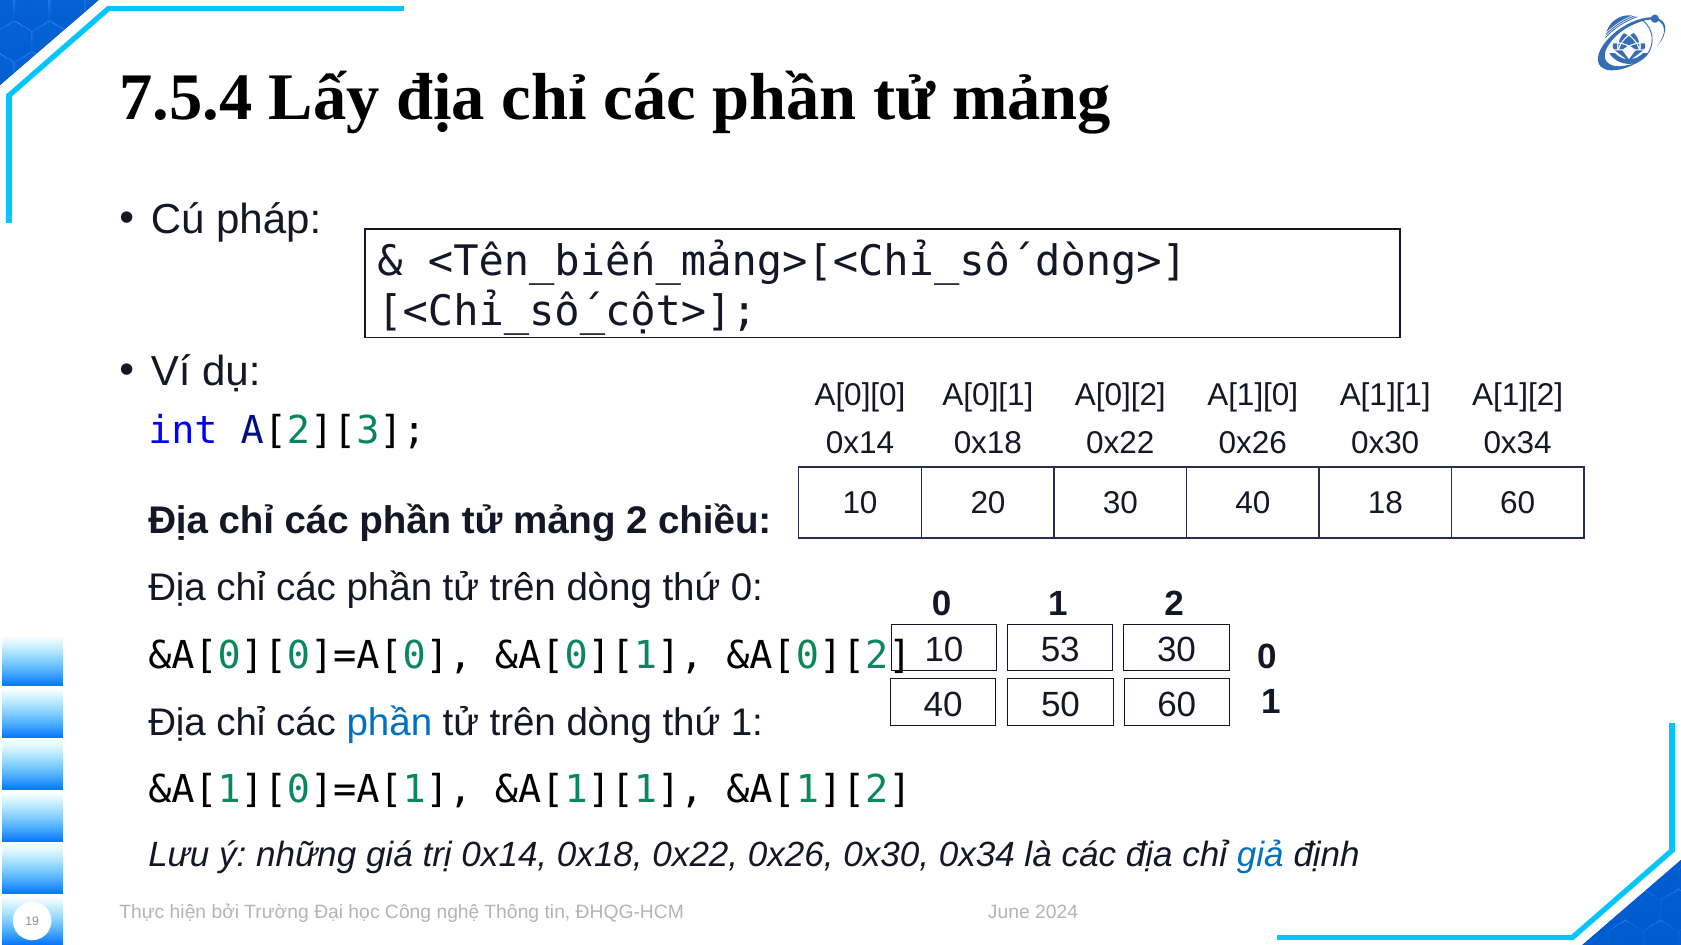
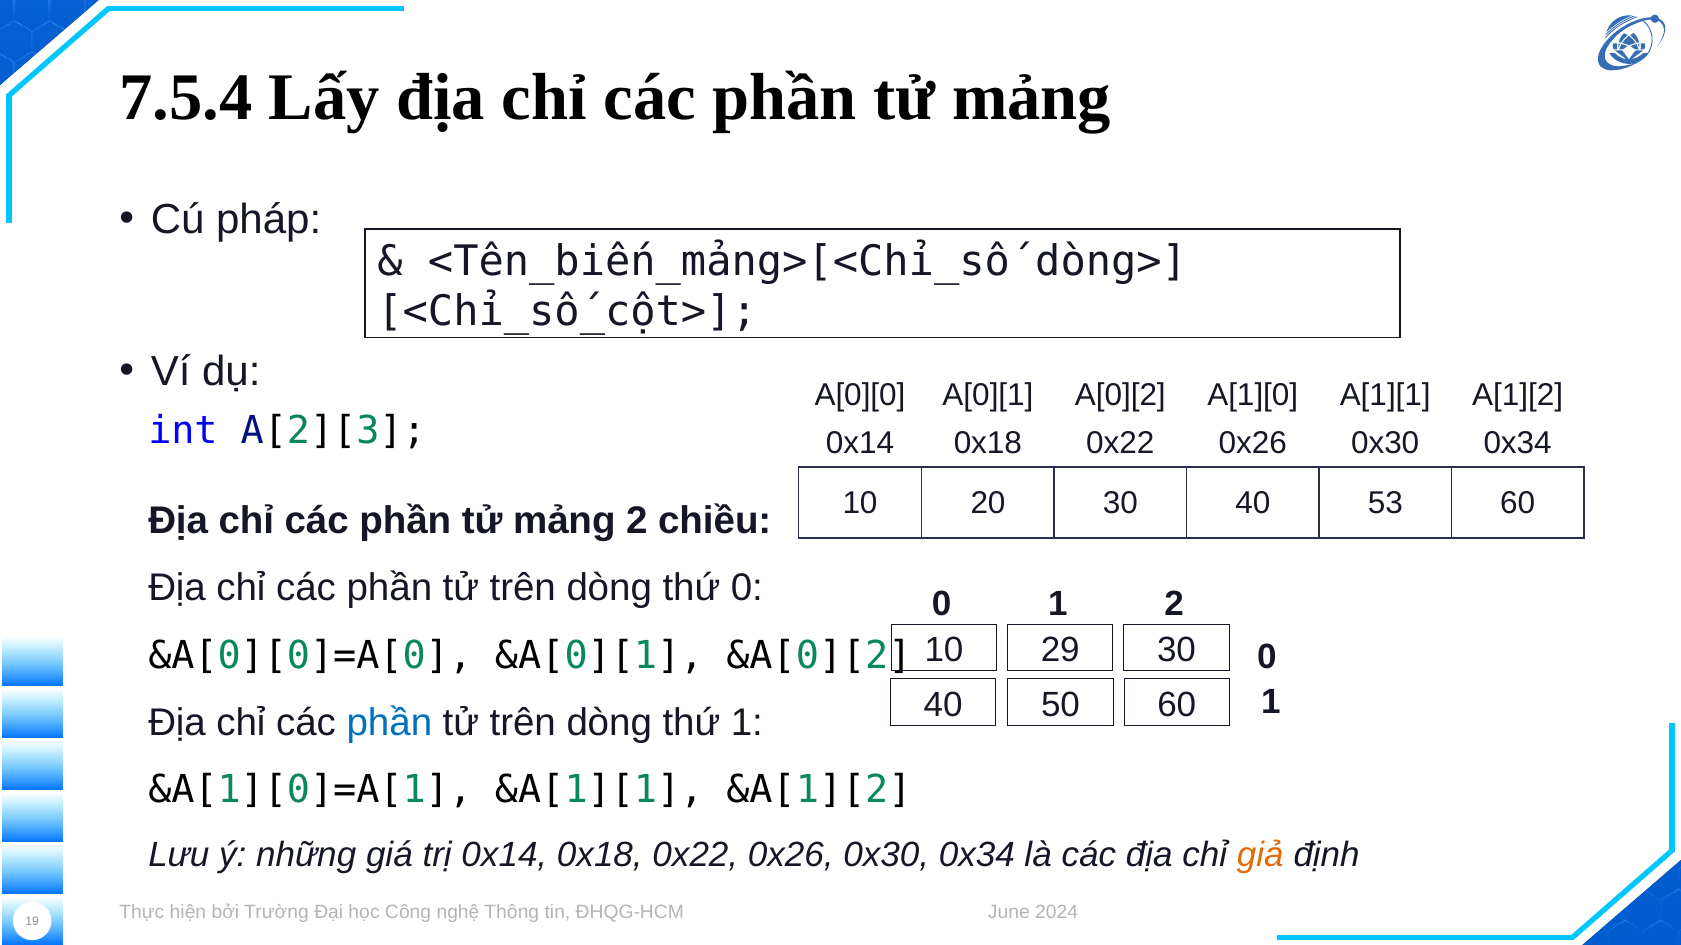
18: 18 -> 53 (1385, 503)
53: 53 -> 29 (1060, 650)
giả colour: blue -> orange (1260, 855)
